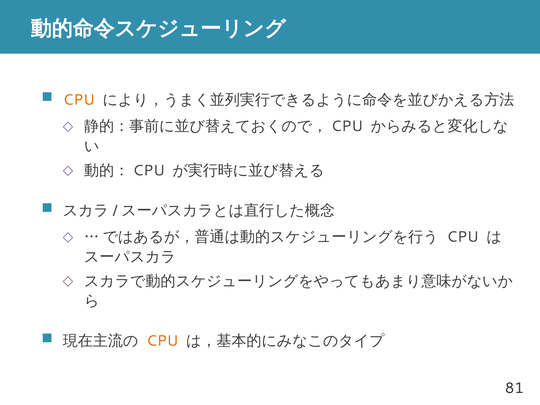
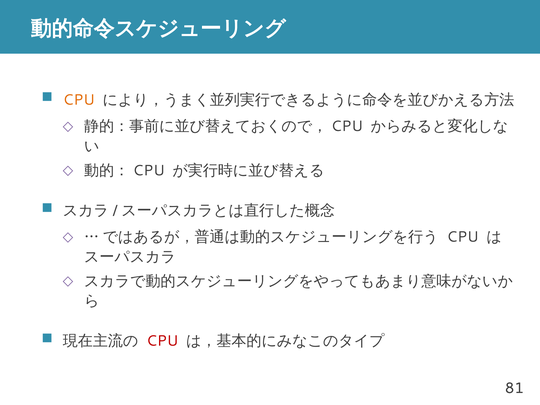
CPU colour: orange -> red (162, 341)
